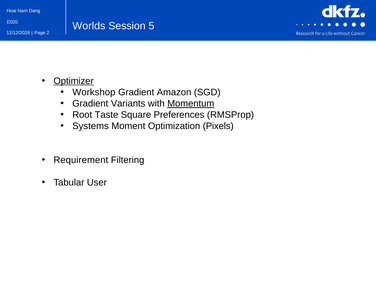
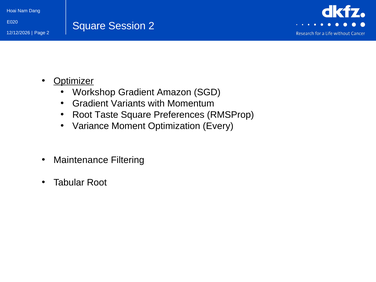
Worlds: Worlds -> Square (89, 26)
Session 5: 5 -> 2 (151, 26)
Momentum underline: present -> none (191, 104)
Systems: Systems -> Variance (91, 126)
Pixels: Pixels -> Every (218, 126)
Requirement: Requirement -> Maintenance (81, 160)
Tabular User: User -> Root (97, 183)
